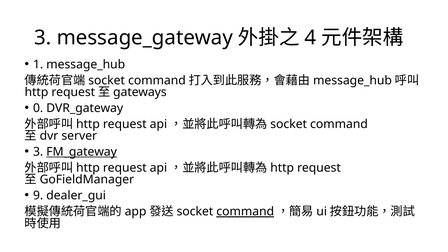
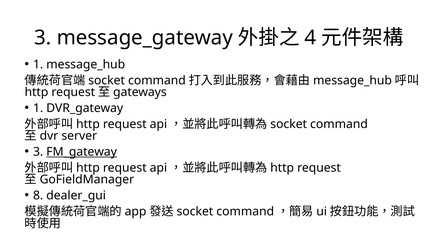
0: 0 -> 1 (38, 108)
9: 9 -> 8 (38, 196)
command underline: present -> none (245, 212)
